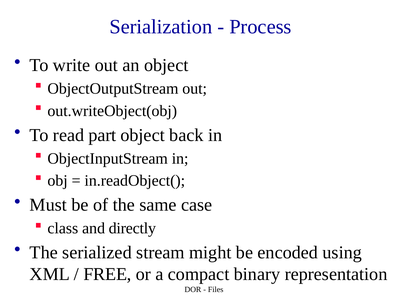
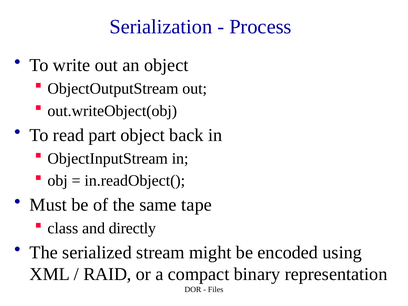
case: case -> tape (197, 205)
FREE: FREE -> RAID (107, 274)
